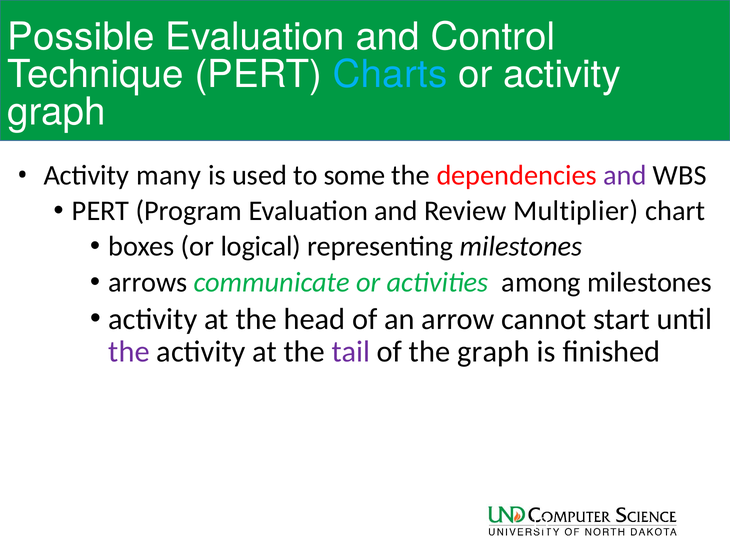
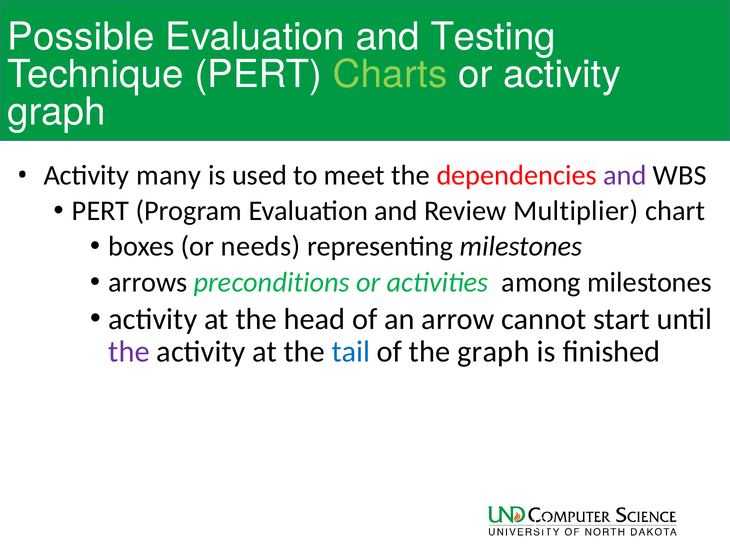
Control: Control -> Testing (493, 37)
Charts colour: light blue -> light green (390, 75)
some: some -> meet (354, 175)
logical: logical -> needs (261, 246)
communicate: communicate -> preconditions (272, 282)
tail colour: purple -> blue (351, 352)
